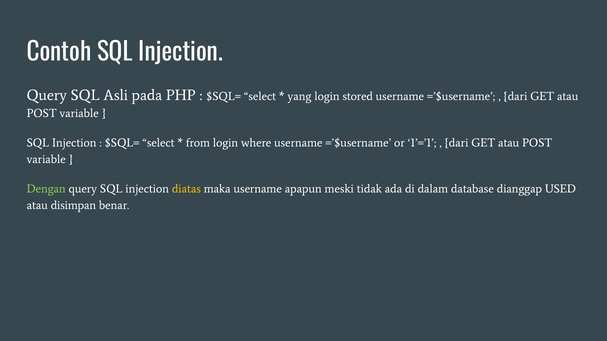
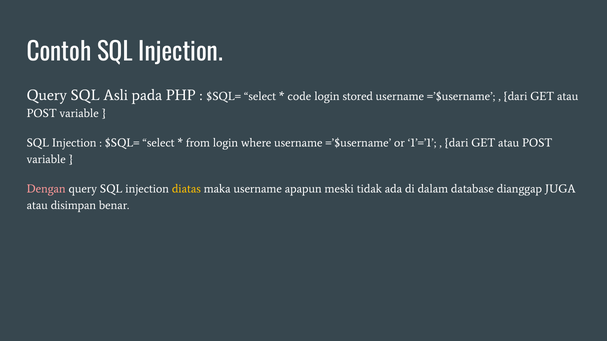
yang: yang -> code (299, 97)
Dengan colour: light green -> pink (46, 189)
USED: USED -> JUGA (560, 189)
